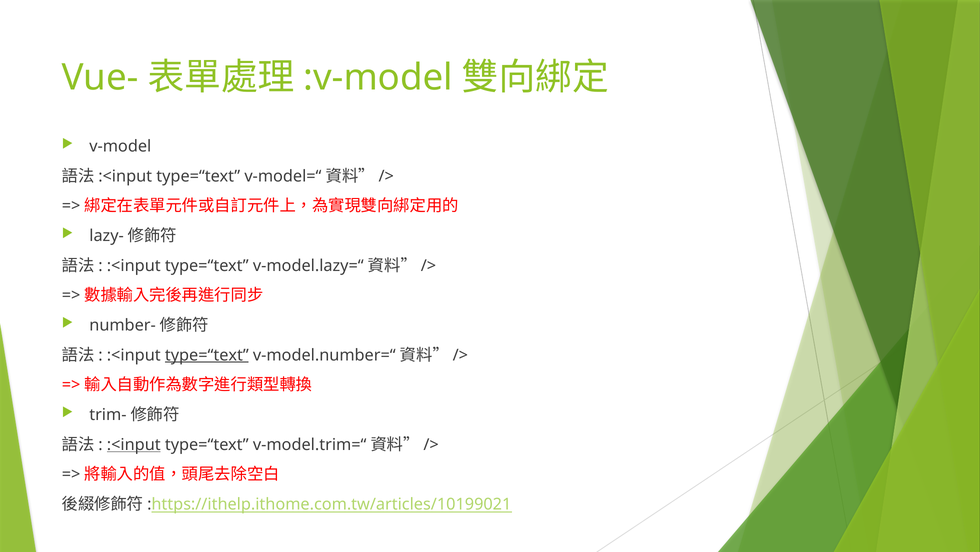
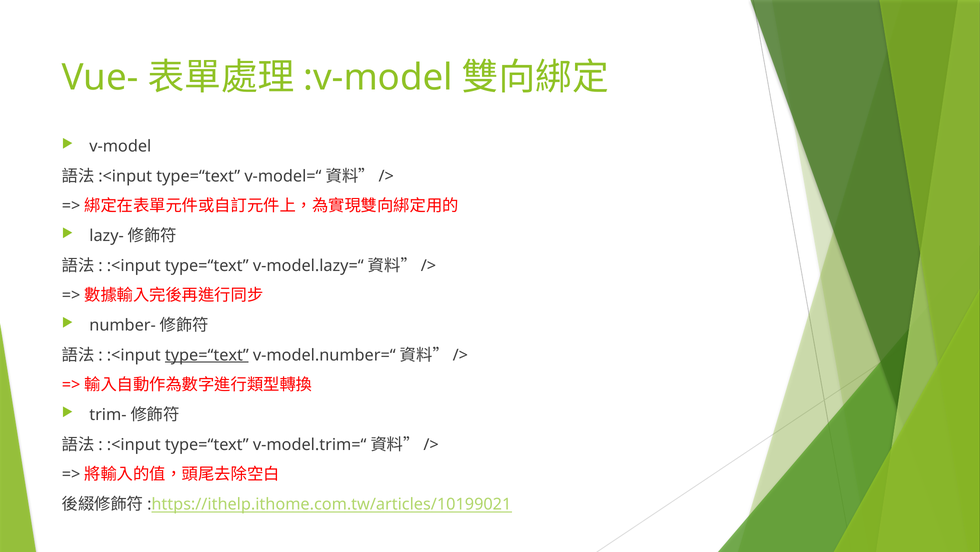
:<input underline: present -> none (134, 444)
